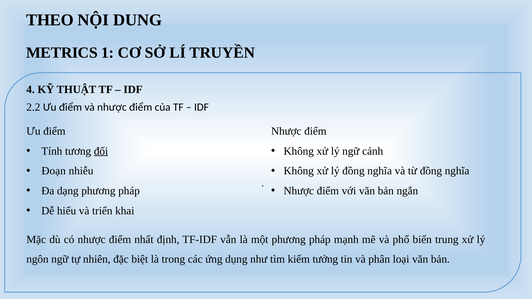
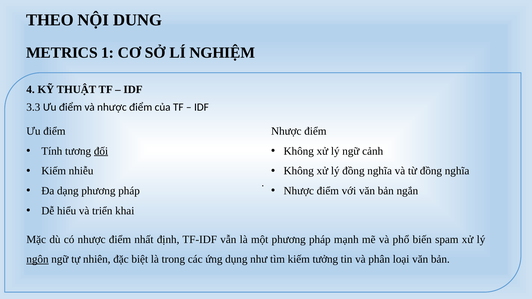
TRUYỀN: TRUYỀN -> NGHIỆM (222, 53)
2.2: 2.2 -> 3.3 (33, 107)
Đoạn: Đoạn -> Kiếm (54, 171)
trung: trung -> spam (447, 240)
ngôn underline: none -> present (37, 260)
